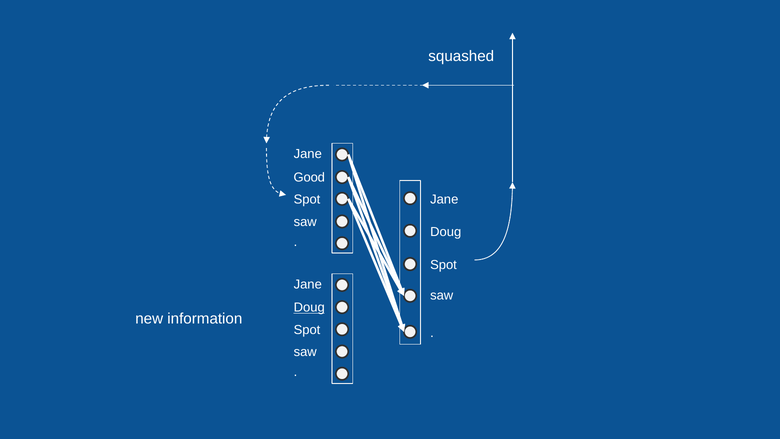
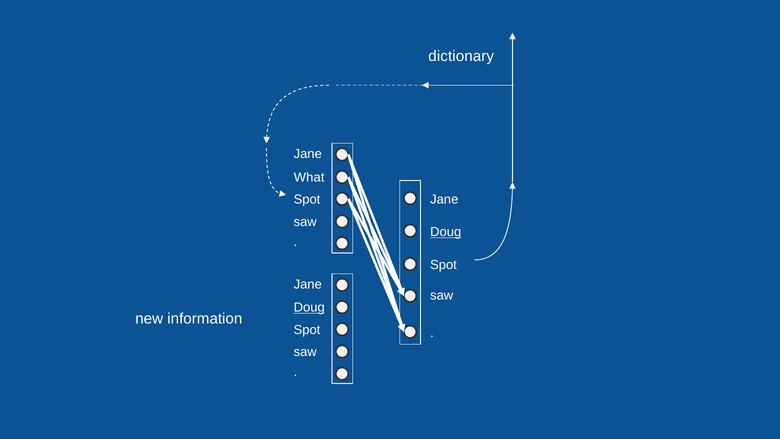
squashed: squashed -> dictionary (461, 56)
Good: Good -> What (309, 177)
Doug underline: none -> present (446, 232)
